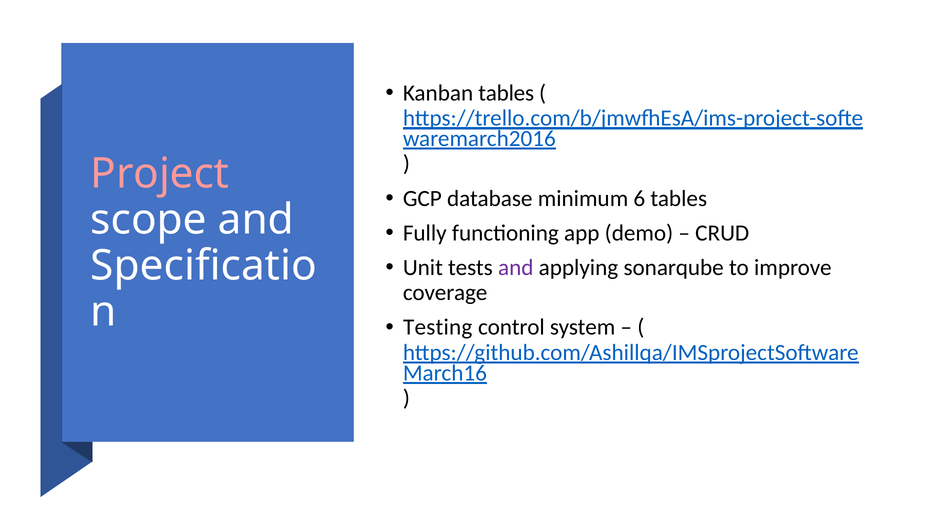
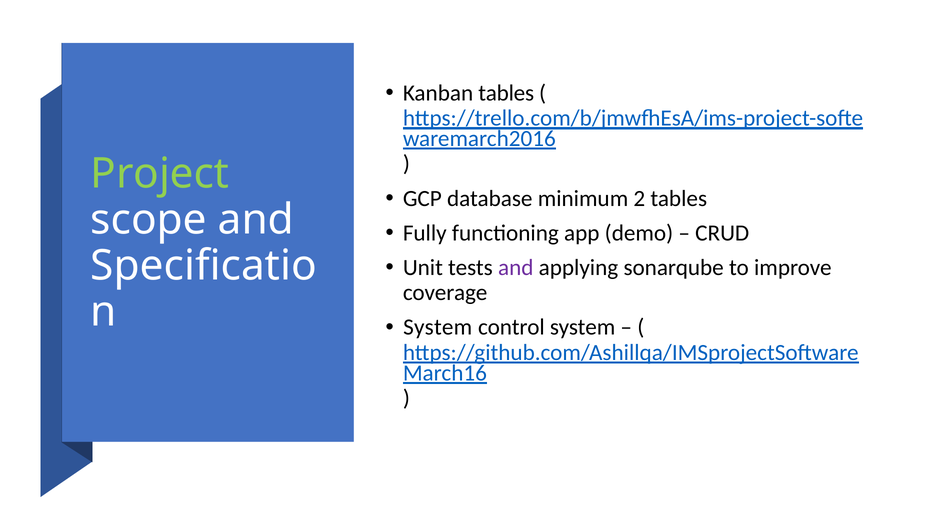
Project colour: pink -> light green (160, 174)
6: 6 -> 2 (639, 199)
Testing: Testing -> System (438, 328)
